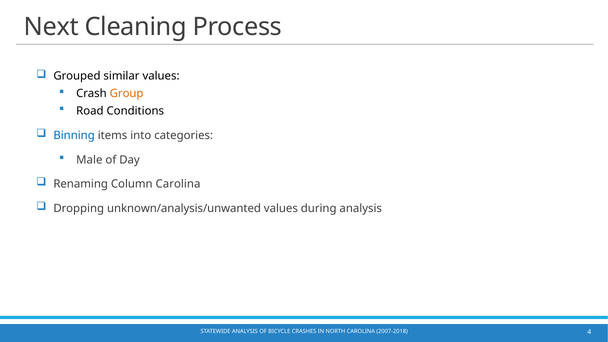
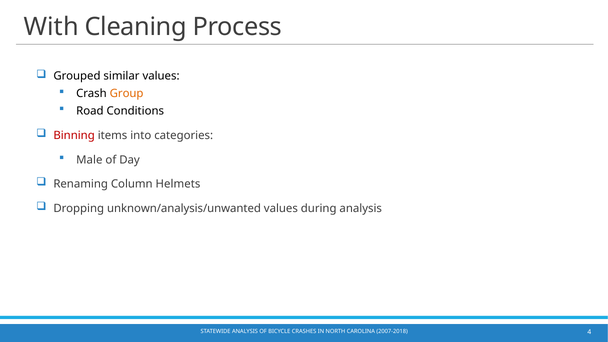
Next: Next -> With (51, 27)
Binning colour: blue -> red (74, 135)
Column Carolina: Carolina -> Helmets (178, 184)
